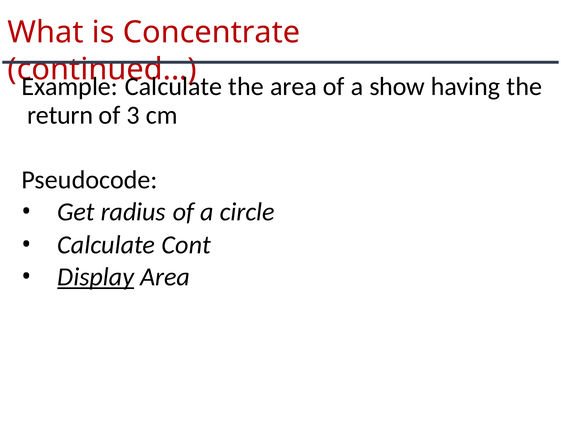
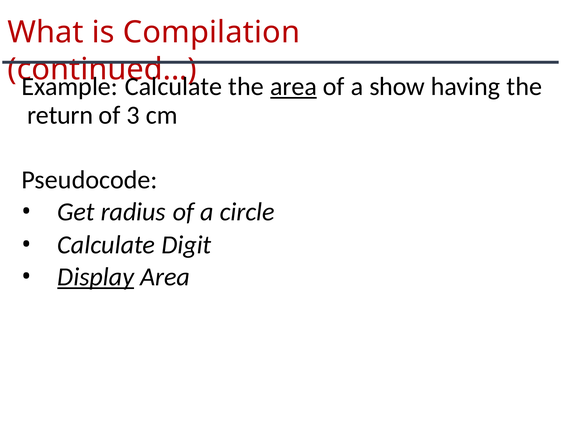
Concentrate: Concentrate -> Compilation (211, 32)
area underline: none -> present (294, 87)
Cont: Cont -> Digit (186, 245)
